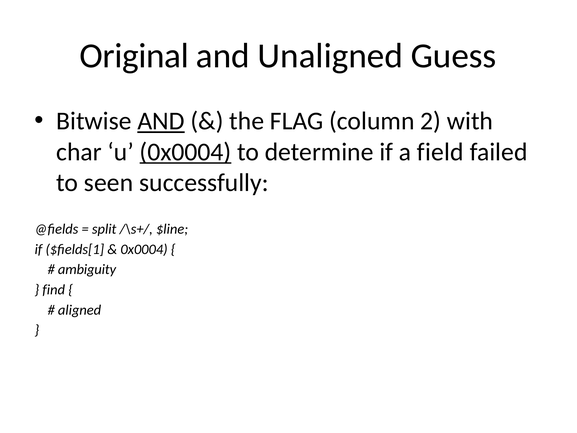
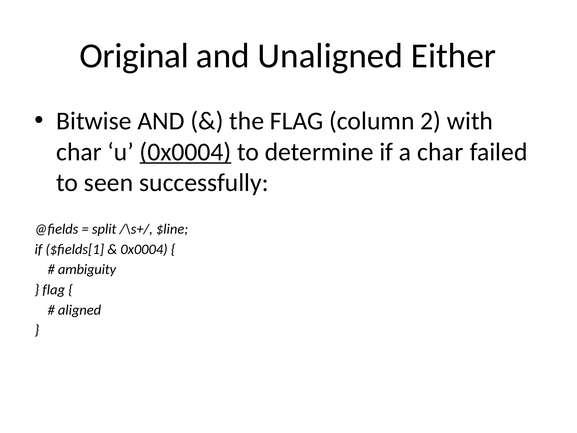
Guess: Guess -> Either (454, 56)
AND underline: present -> none (161, 121)
a field: field -> char (440, 152)
find: find -> flag (54, 290)
